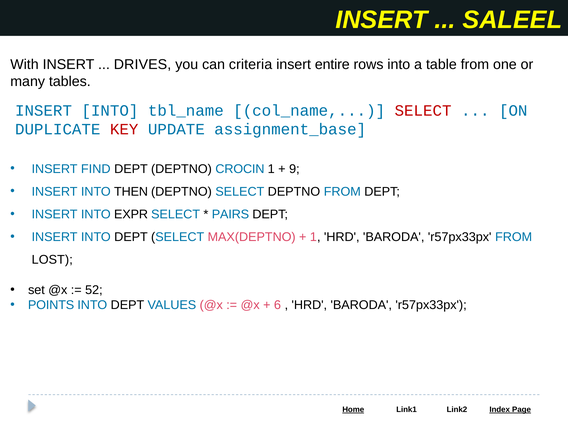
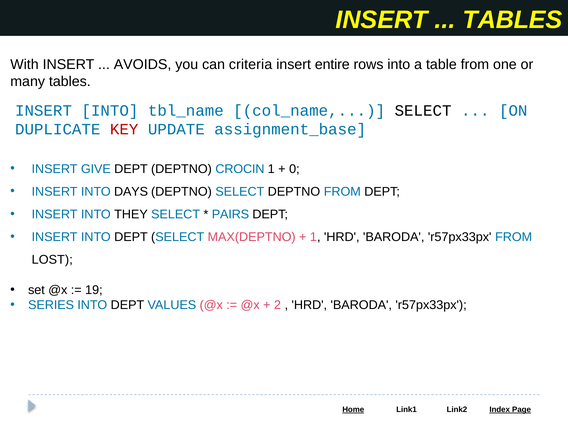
SALEEL: SALEEL -> TABLES (512, 20)
DRIVES: DRIVES -> AVOIDS (143, 64)
SELECT colour: red -> black (423, 110)
FIND: FIND -> GIVE (96, 169)
9: 9 -> 0 (294, 169)
THEN: THEN -> DAYS (131, 192)
EXPR: EXPR -> THEY (131, 214)
52: 52 -> 19 (94, 290)
POINTS: POINTS -> SERIES (51, 305)
6: 6 -> 2 (277, 305)
